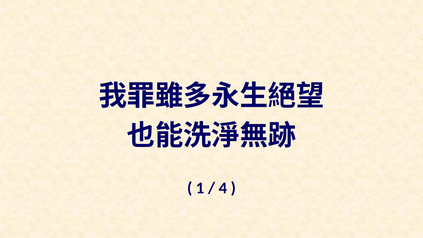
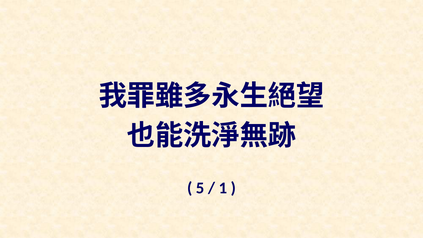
1: 1 -> 5 (200, 188)
4: 4 -> 1 (223, 188)
